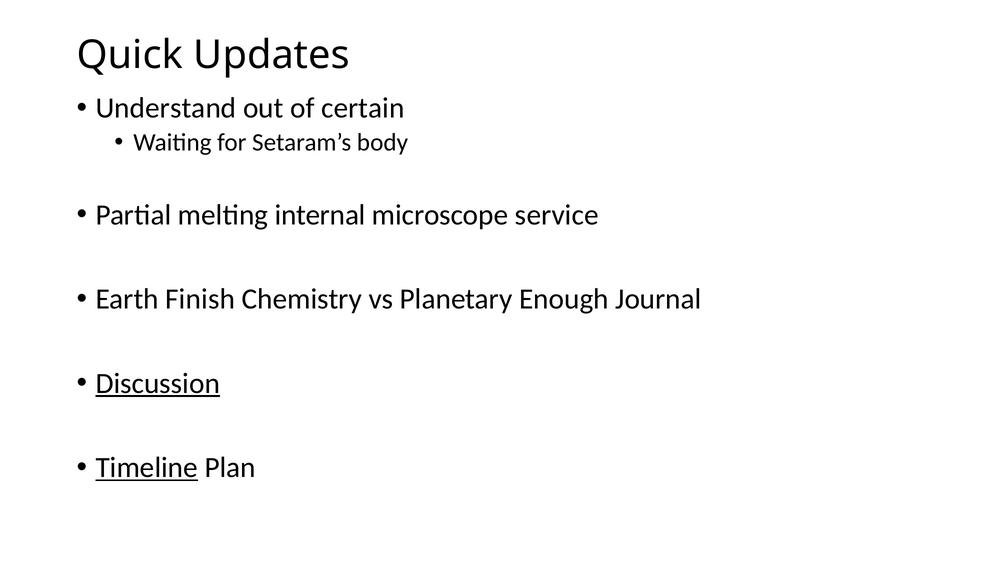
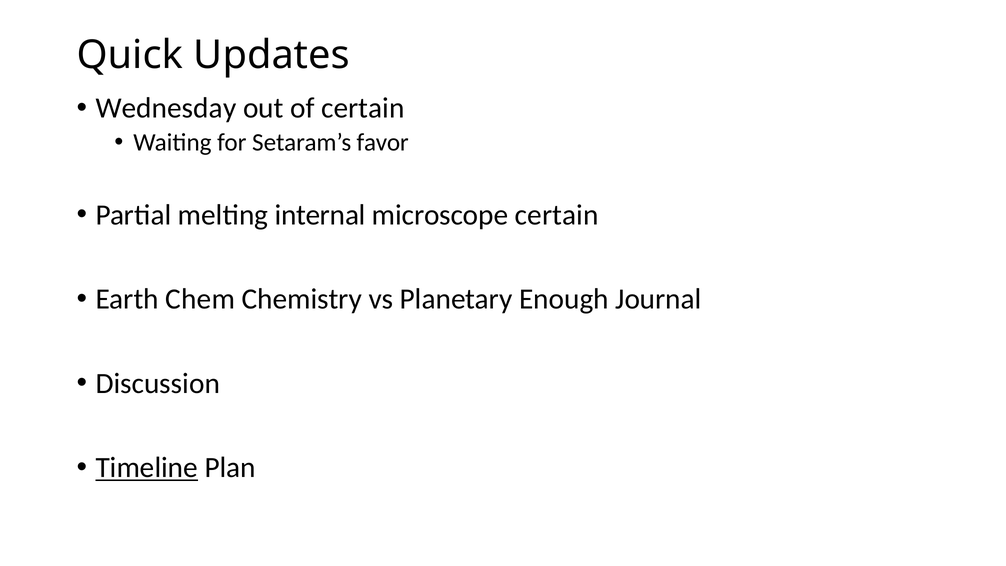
Understand: Understand -> Wednesday (166, 108)
body: body -> favor (383, 143)
microscope service: service -> certain (557, 215)
Finish: Finish -> Chem (200, 299)
Discussion underline: present -> none (158, 383)
